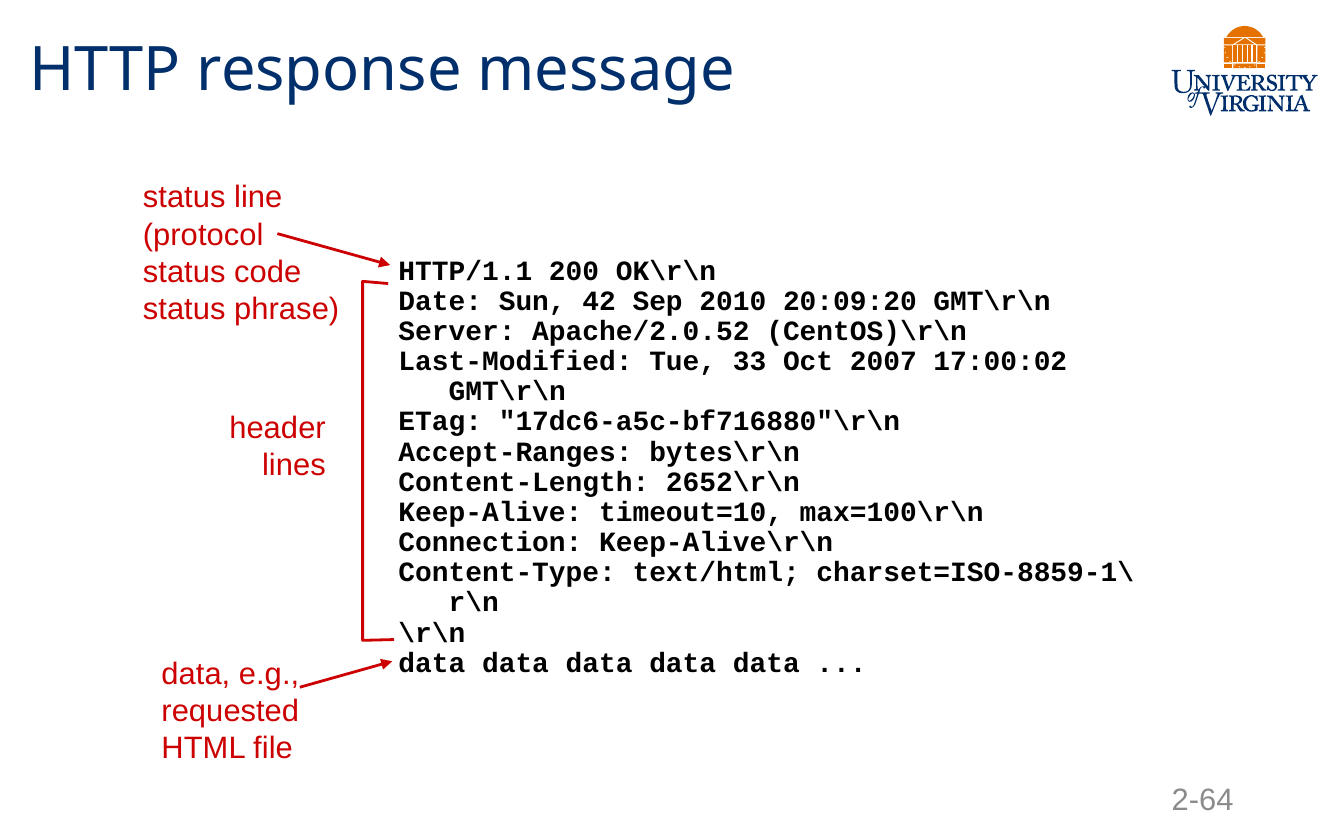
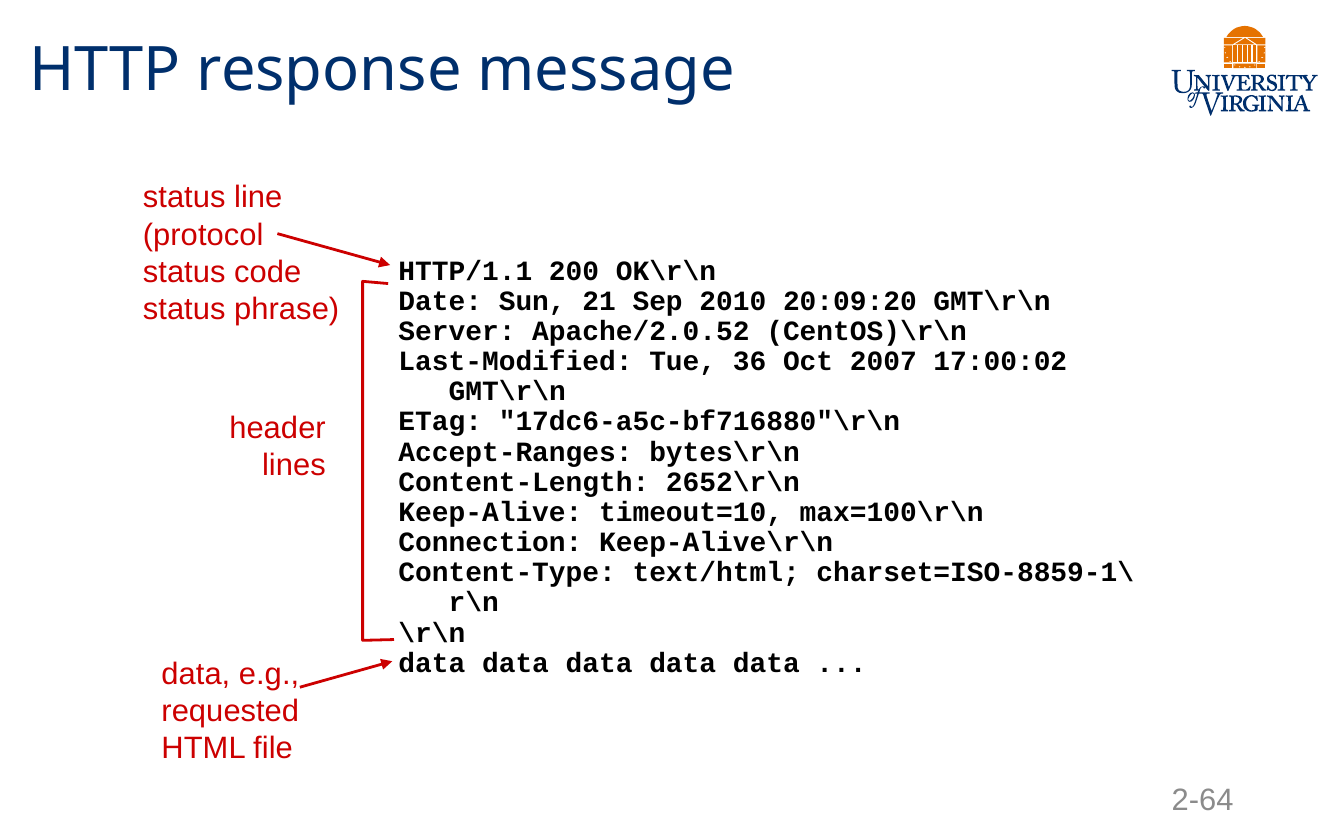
42: 42 -> 21 (599, 301)
33: 33 -> 36 (750, 361)
